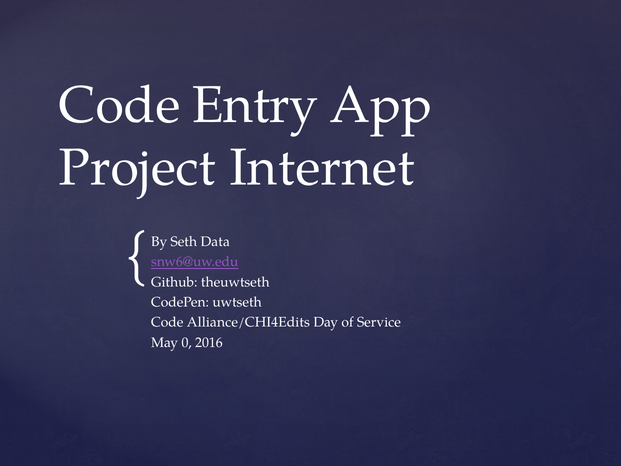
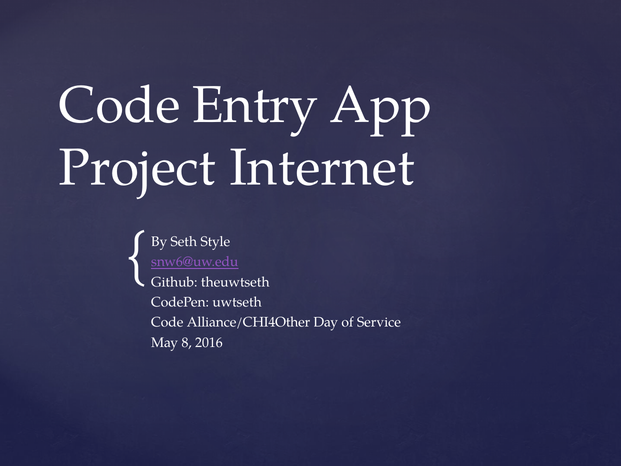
Data: Data -> Style (215, 242)
Alliance/CHI4Edits: Alliance/CHI4Edits -> Alliance/CHI4Other (248, 322)
0: 0 -> 8 (187, 342)
